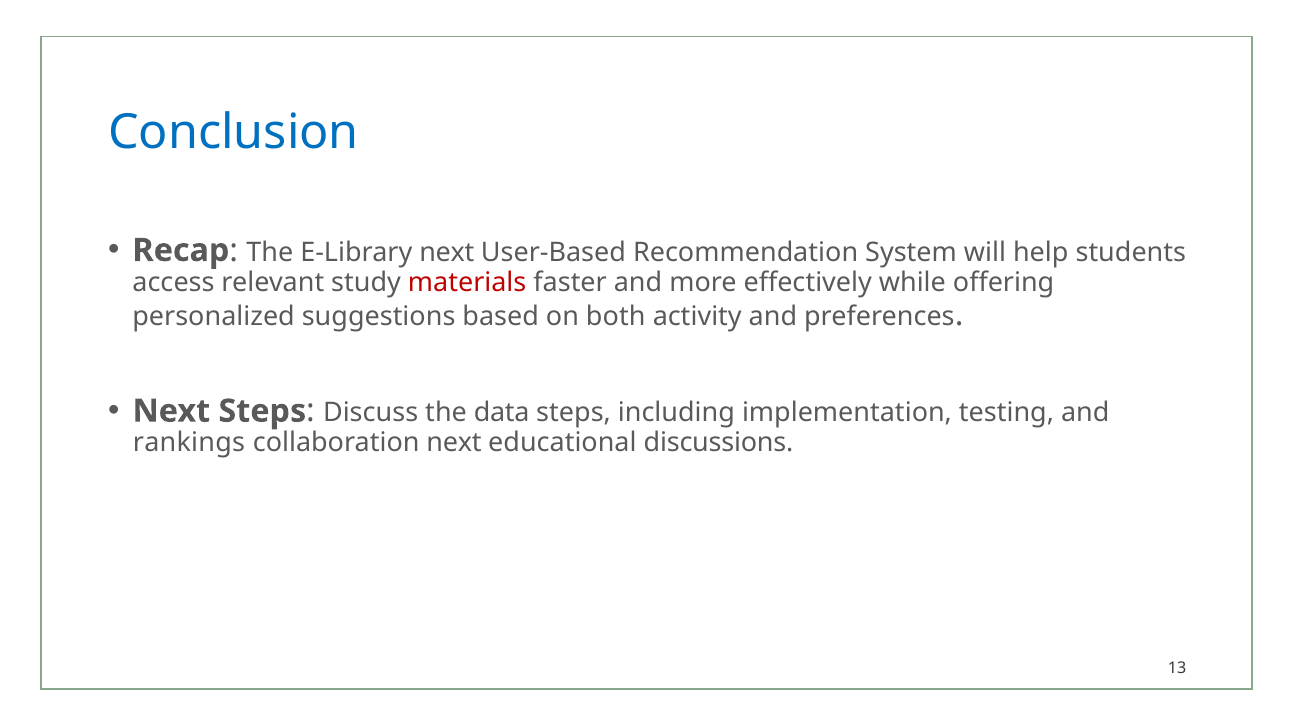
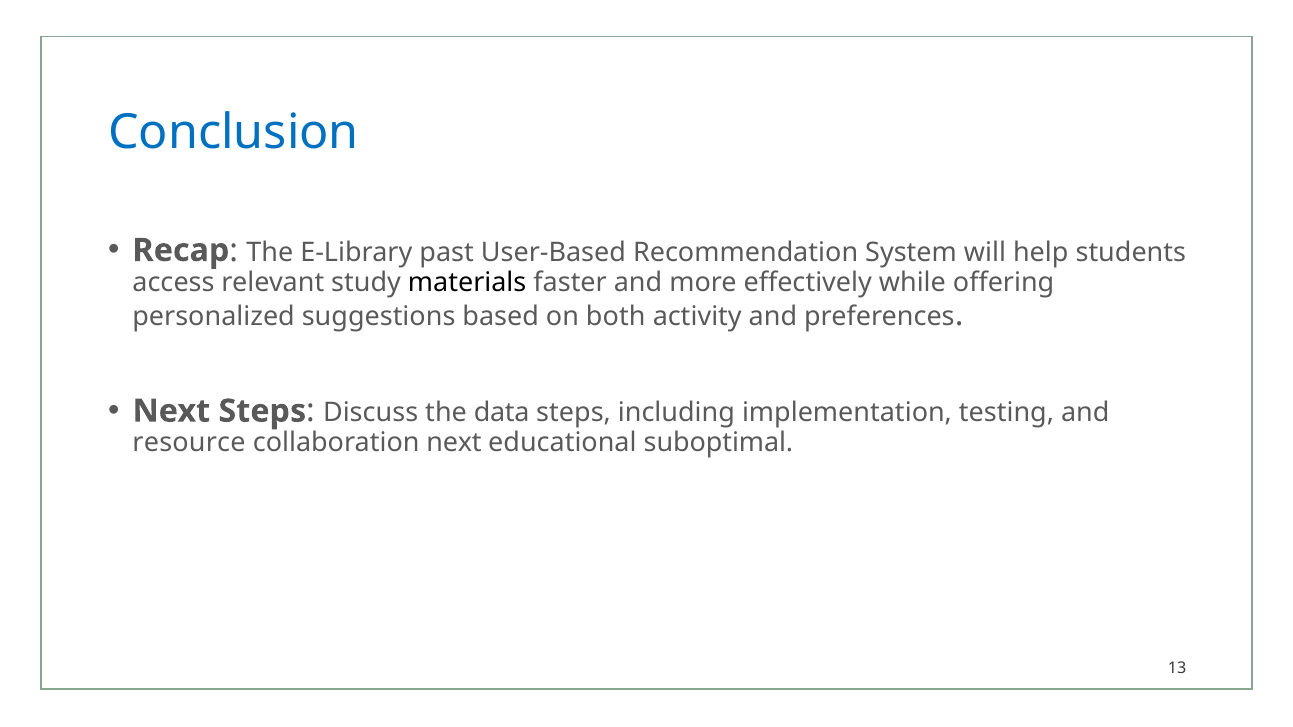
E-Library next: next -> past (447, 252)
materials colour: red -> black (467, 283)
rankings: rankings -> resource (189, 443)
discussions: discussions -> suboptimal (718, 443)
